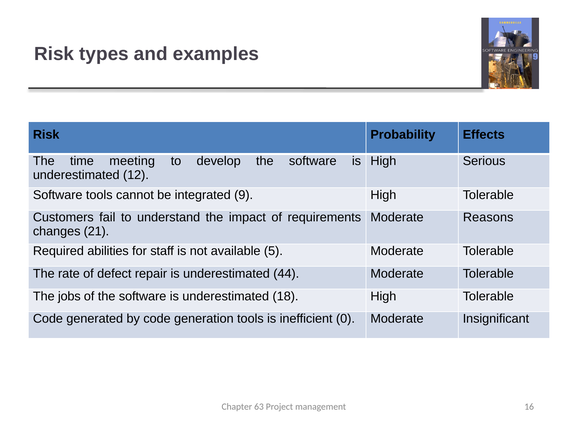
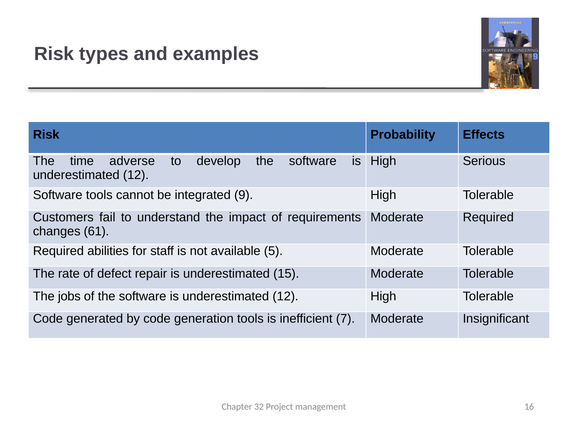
meeting: meeting -> adverse (132, 161)
Moderate Reasons: Reasons -> Required (488, 217)
21: 21 -> 61 (96, 231)
44: 44 -> 15 (286, 274)
18: 18 -> 12 (286, 296)
0: 0 -> 7 (345, 319)
63: 63 -> 32 (259, 407)
